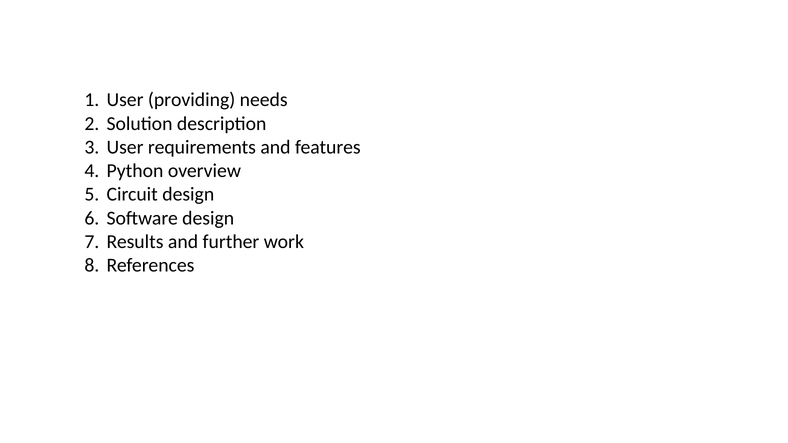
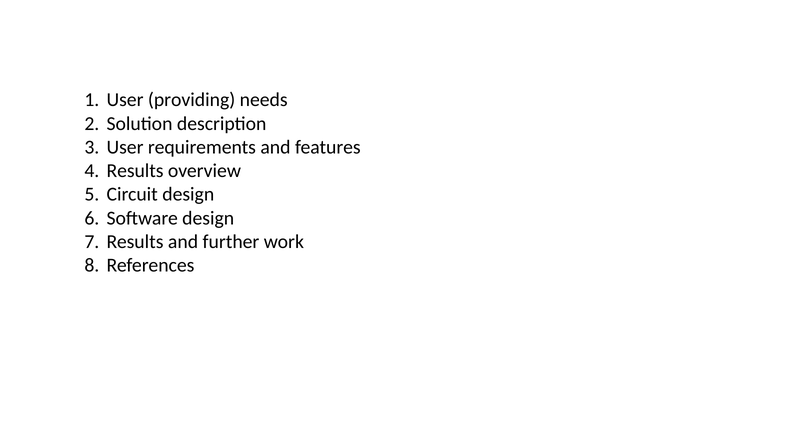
Python: Python -> Results (135, 171)
